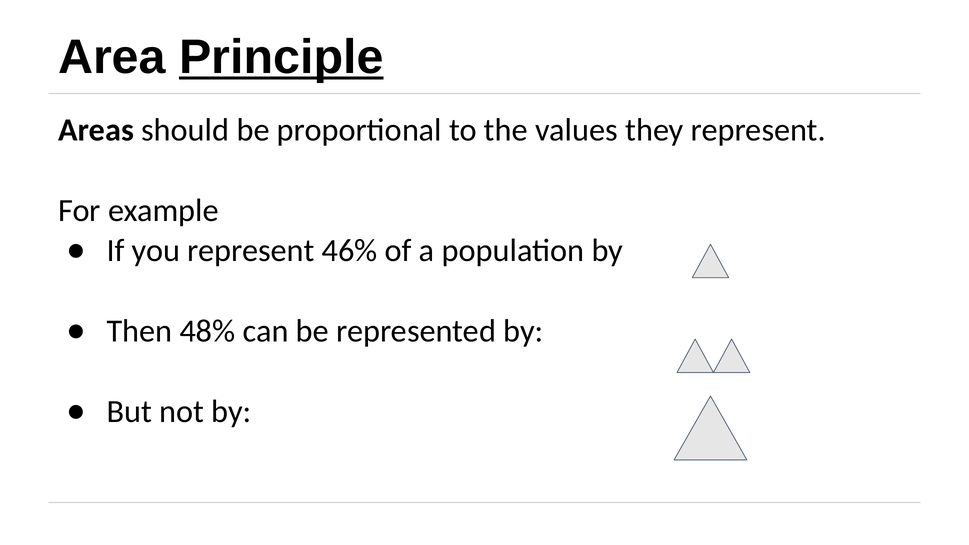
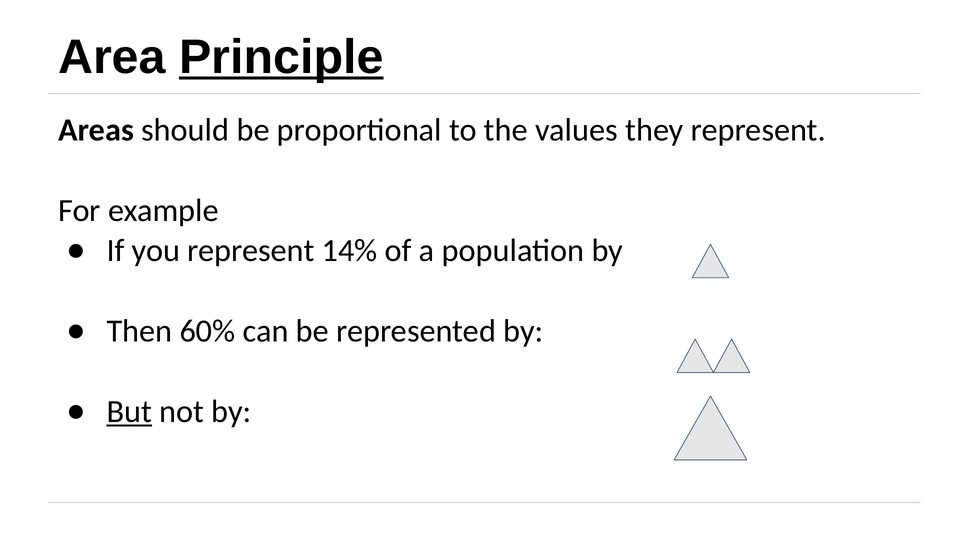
46%: 46% -> 14% (350, 251)
48%: 48% -> 60% (207, 331)
But underline: none -> present (129, 412)
